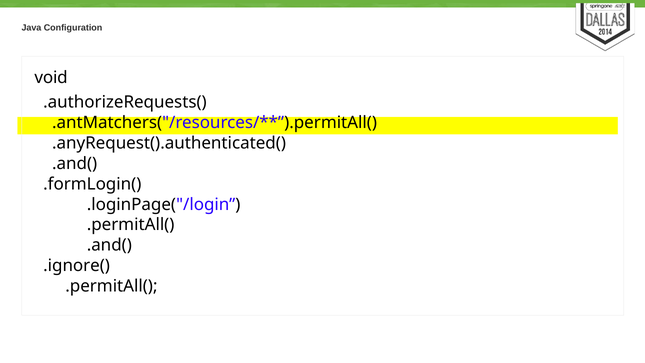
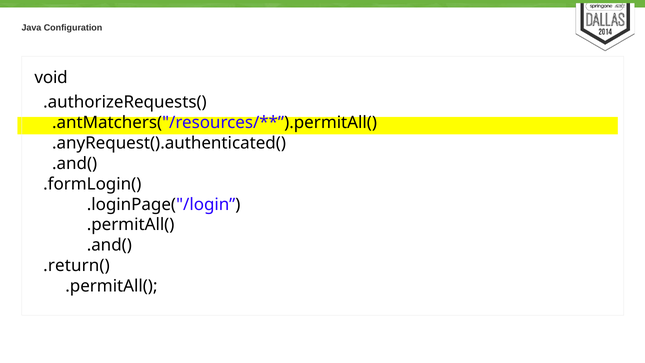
.ignore(: .ignore( -> .return( (76, 266)
